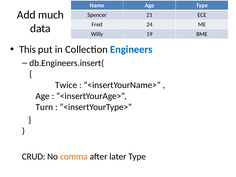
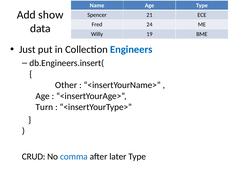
much: much -> show (51, 15)
This: This -> Just (27, 50)
Twice: Twice -> Other (66, 85)
comma colour: orange -> blue (74, 157)
